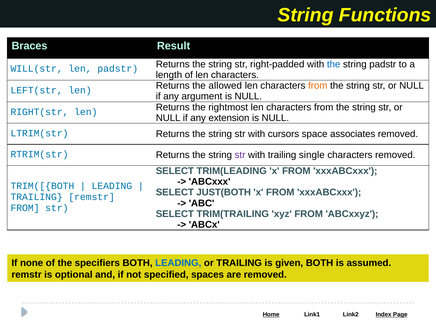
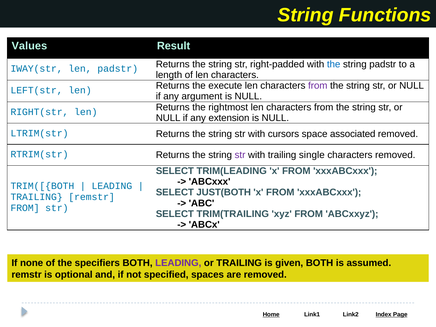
Braces: Braces -> Values (29, 46)
WILL(str: WILL(str -> IWAY(str (37, 69)
allowed: allowed -> execute (225, 86)
from colour: orange -> purple (318, 86)
associates: associates -> associated (353, 134)
LEADING colour: blue -> purple (178, 263)
